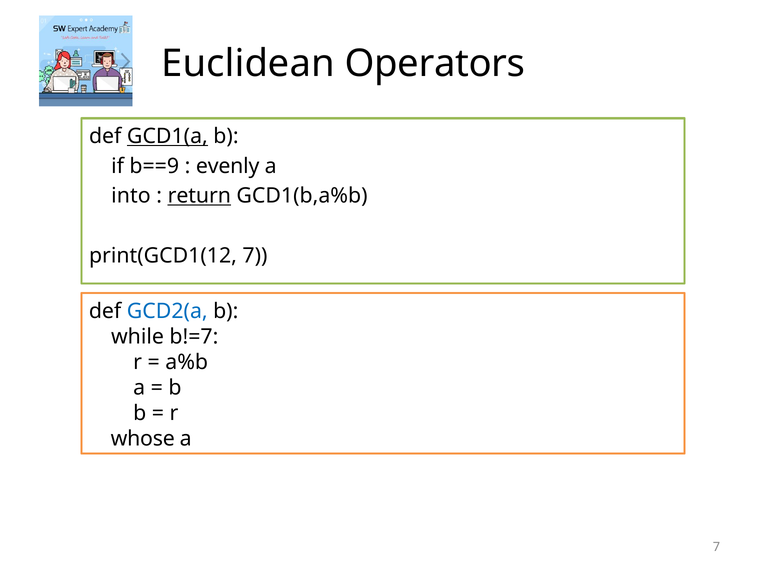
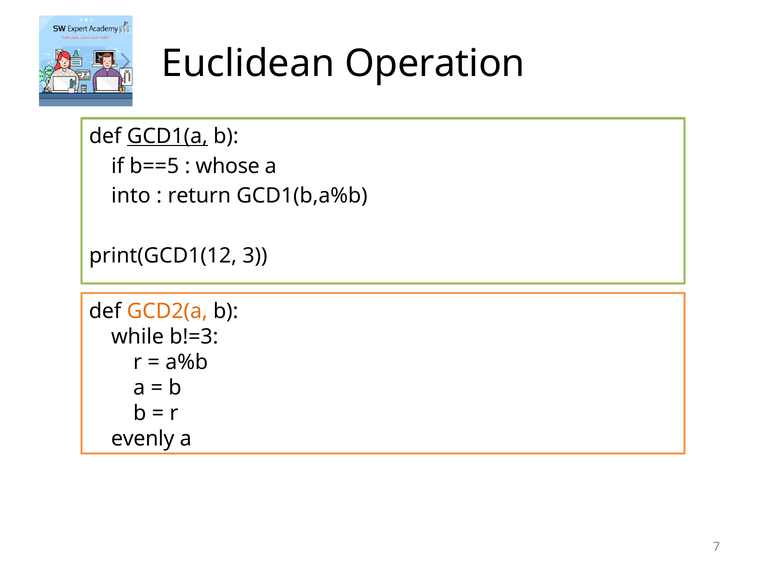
Operators: Operators -> Operation (435, 64)
b==9: b==9 -> b==5 (154, 166)
evenly: evenly -> whose (228, 166)
return underline: present -> none (199, 196)
print(GCD1(12 7: 7 -> 3 (255, 256)
GCD2(a colour: blue -> orange (167, 311)
b!=7: b!=7 -> b!=3 (194, 337)
whose: whose -> evenly (143, 439)
